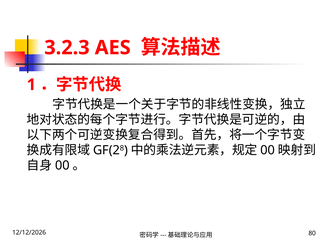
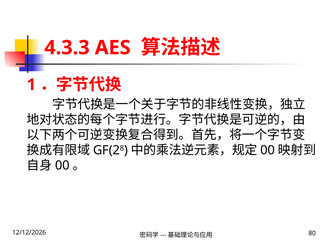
3.2.3: 3.2.3 -> 4.3.3 (67, 48)
